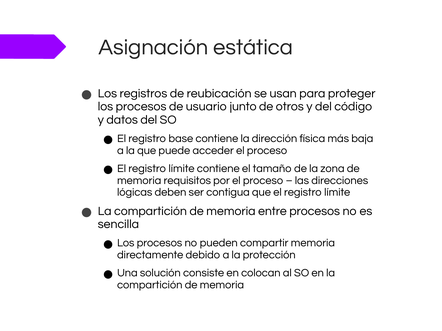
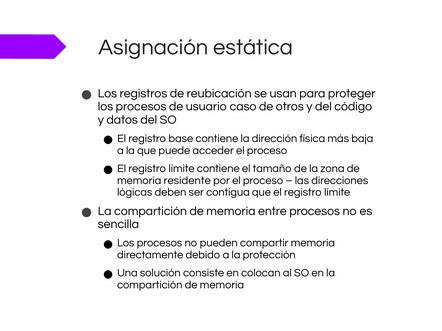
junto: junto -> caso (243, 107)
requisitos: requisitos -> residente (187, 181)
